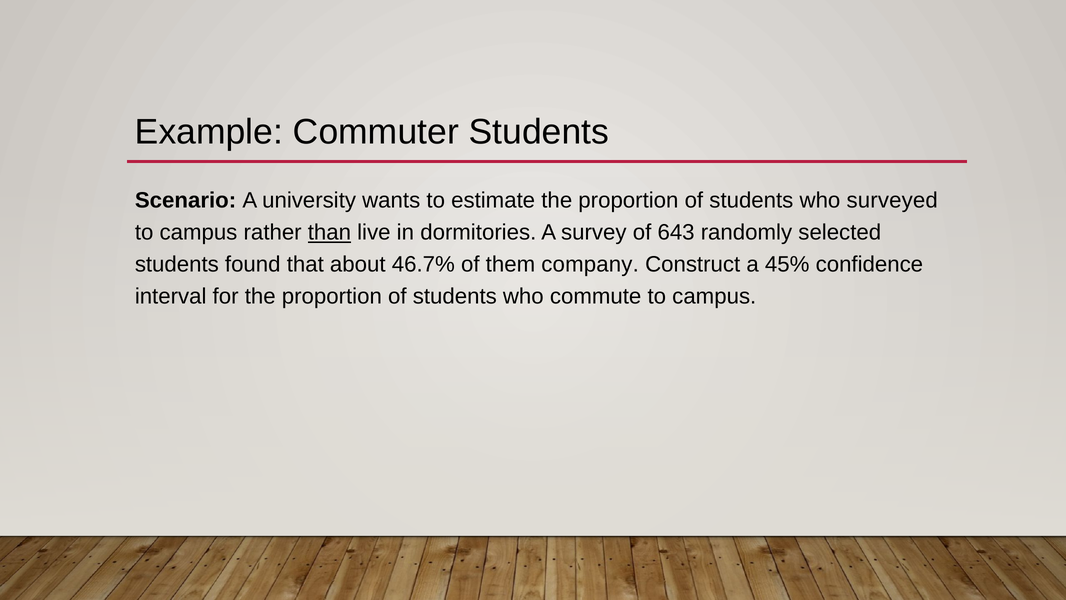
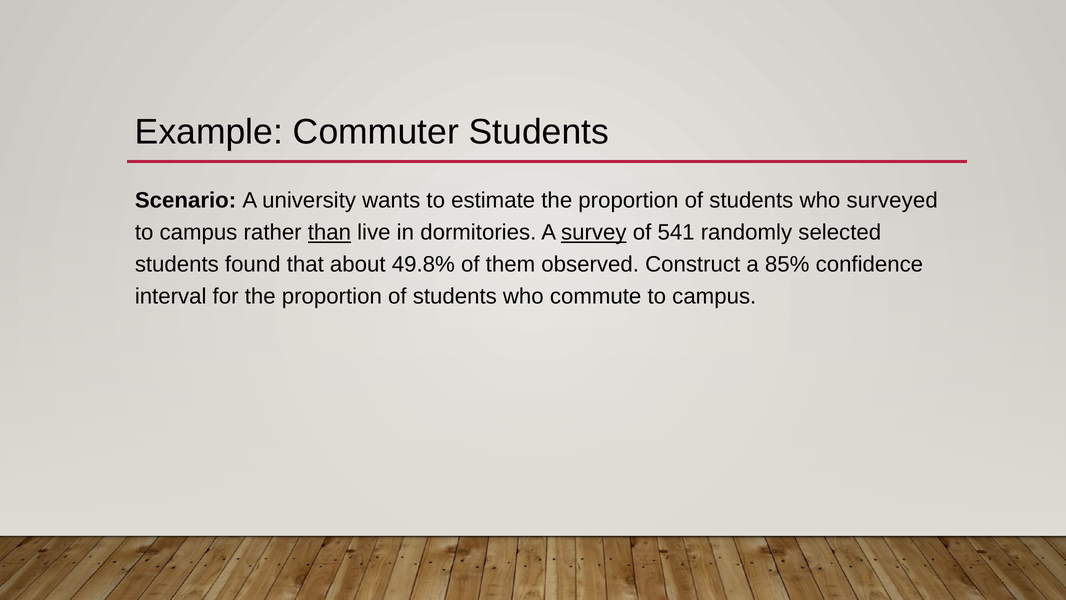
survey underline: none -> present (594, 232)
643: 643 -> 541 (676, 232)
46.7%: 46.7% -> 49.8% (423, 264)
company: company -> observed (590, 264)
45%: 45% -> 85% (787, 264)
